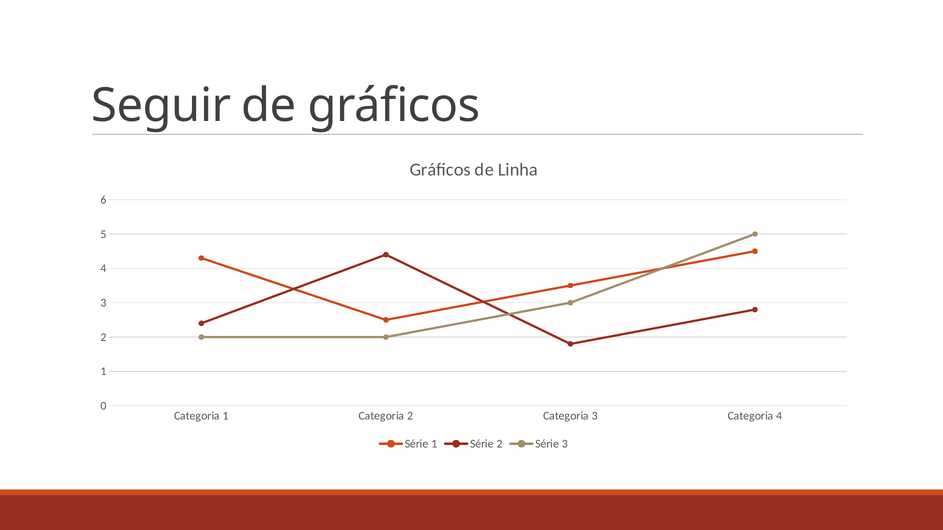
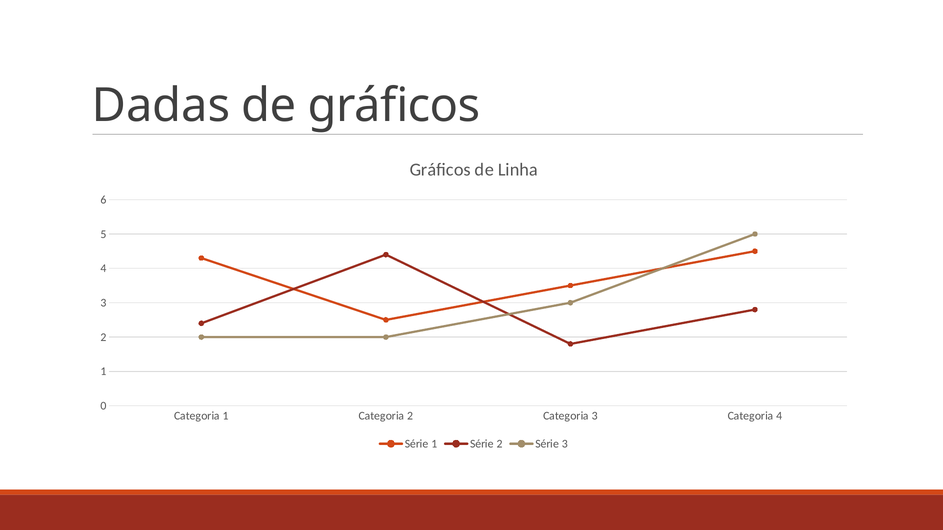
Seguir: Seguir -> Dadas (161, 106)
